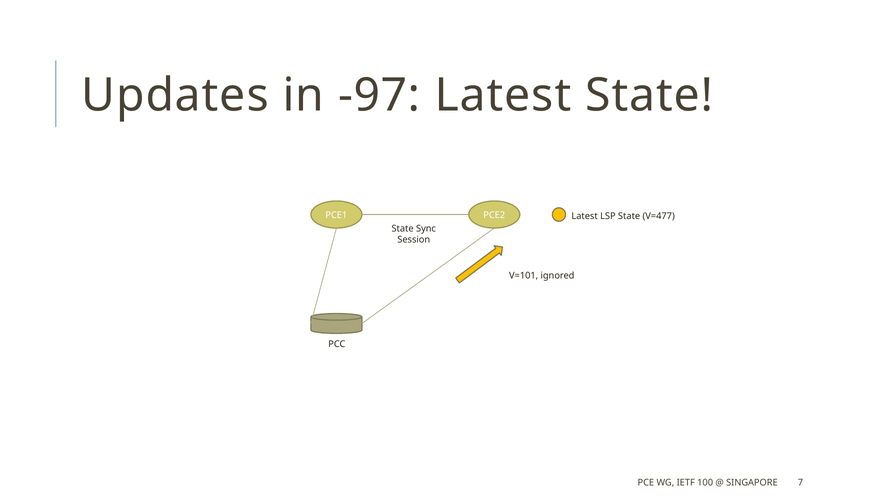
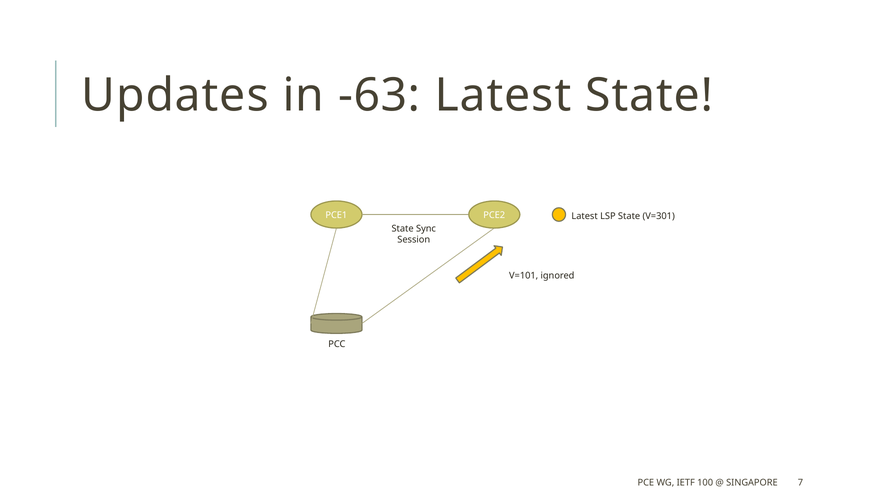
-97: -97 -> -63 (379, 95)
V=477: V=477 -> V=301 (659, 216)
